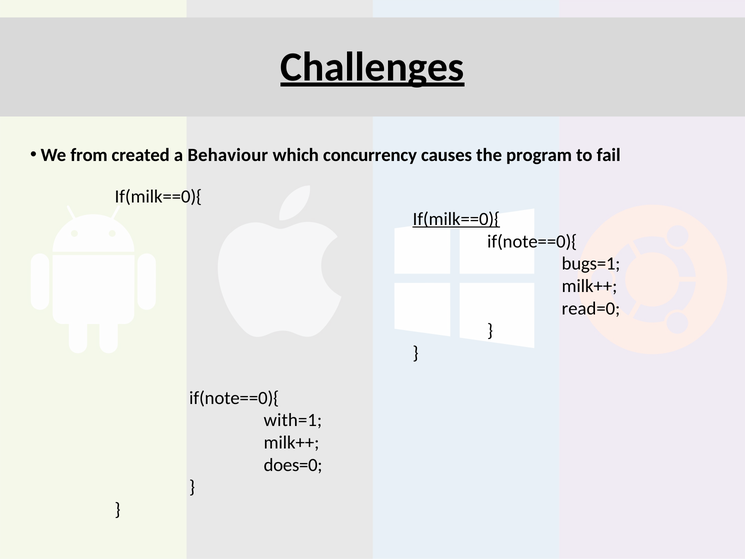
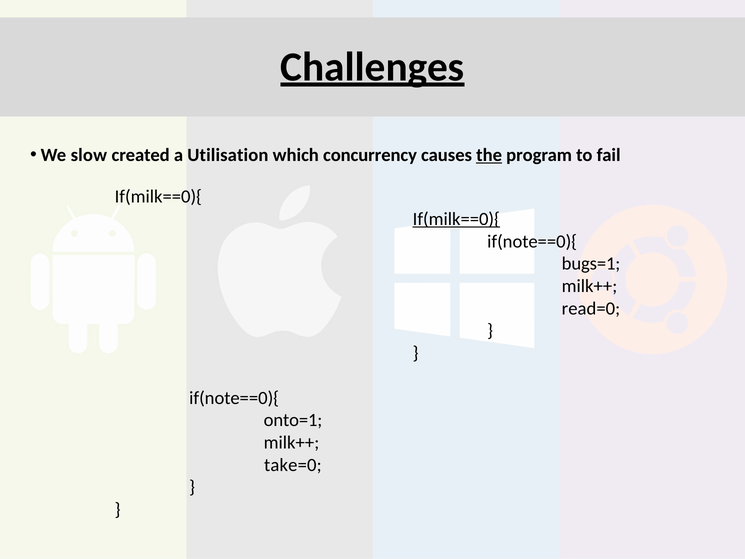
from: from -> slow (89, 155)
Behaviour: Behaviour -> Utilisation (228, 155)
the underline: none -> present (489, 155)
with=1: with=1 -> onto=1 (293, 420)
does=0: does=0 -> take=0 (293, 465)
